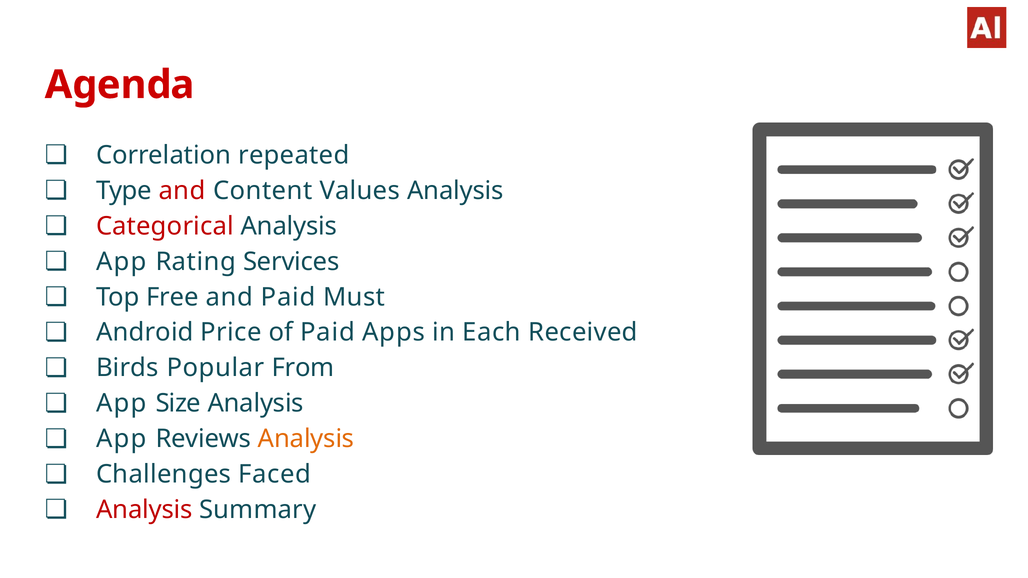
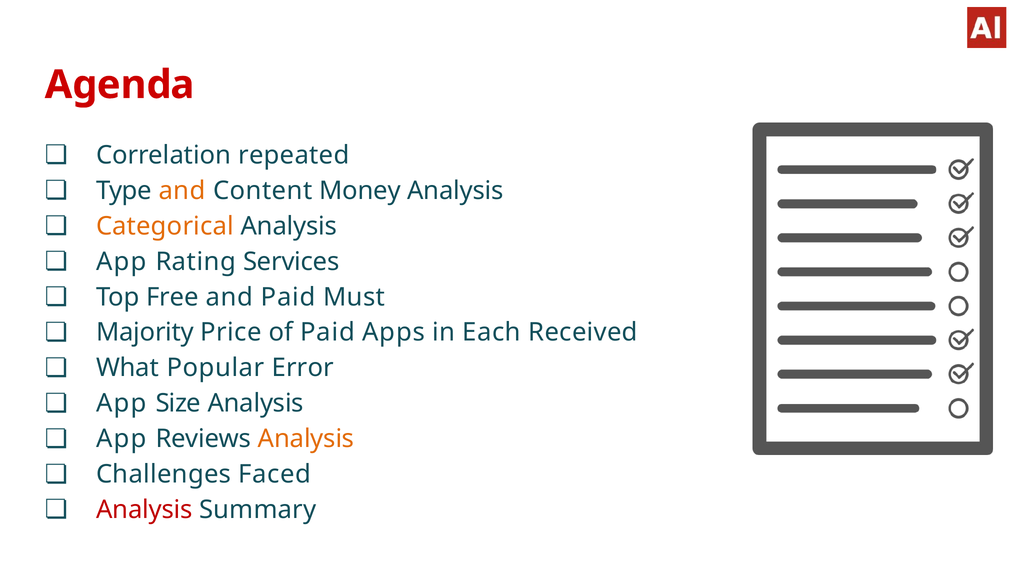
and colour: red -> orange (182, 191)
Values: Values -> Money (360, 191)
Categorical colour: red -> orange (165, 226)
Android: Android -> Majority (145, 333)
Birds: Birds -> What (127, 368)
From: From -> Error (303, 368)
